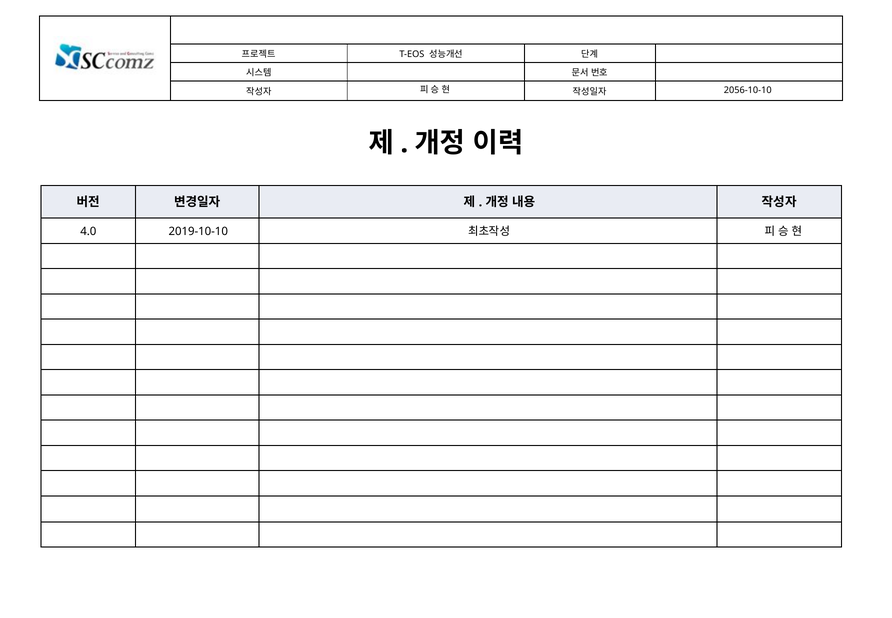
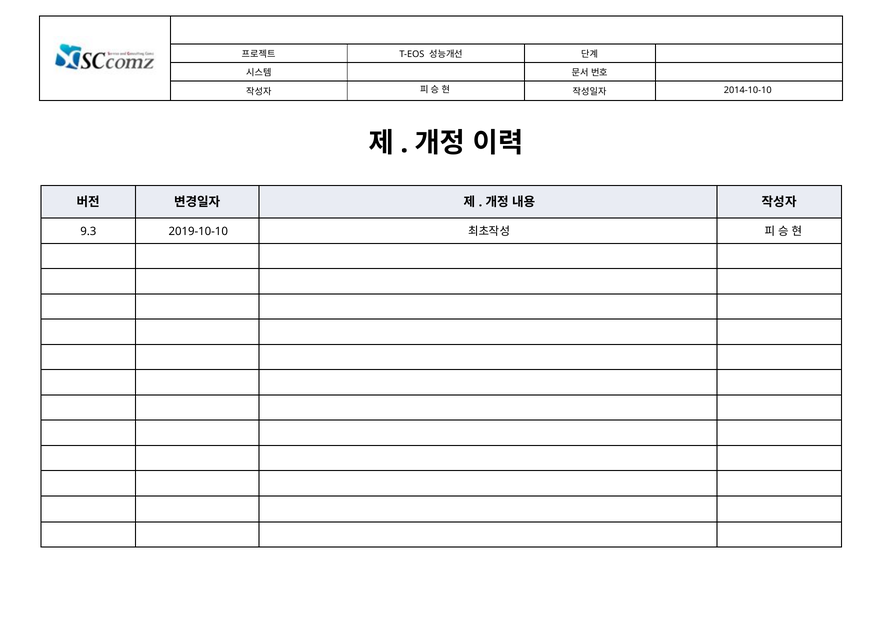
2056-10-10: 2056-10-10 -> 2014-10-10 (748, 90)
4.0: 4.0 -> 9.3 (88, 232)
